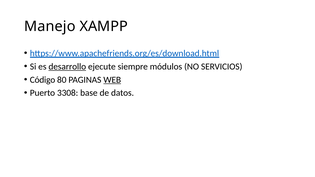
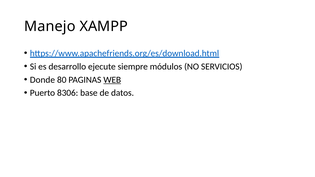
desarrollo underline: present -> none (67, 67)
Código: Código -> Donde (42, 80)
3308: 3308 -> 8306 (68, 93)
